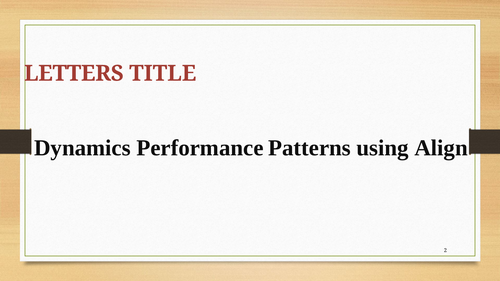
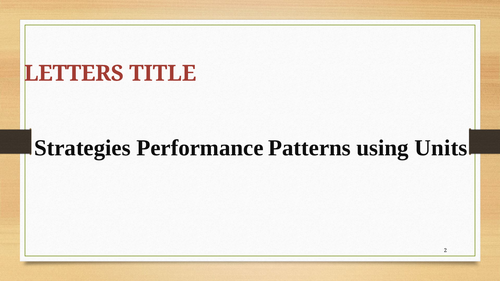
Dynamics: Dynamics -> Strategies (82, 148)
Align: Align -> Units (441, 148)
